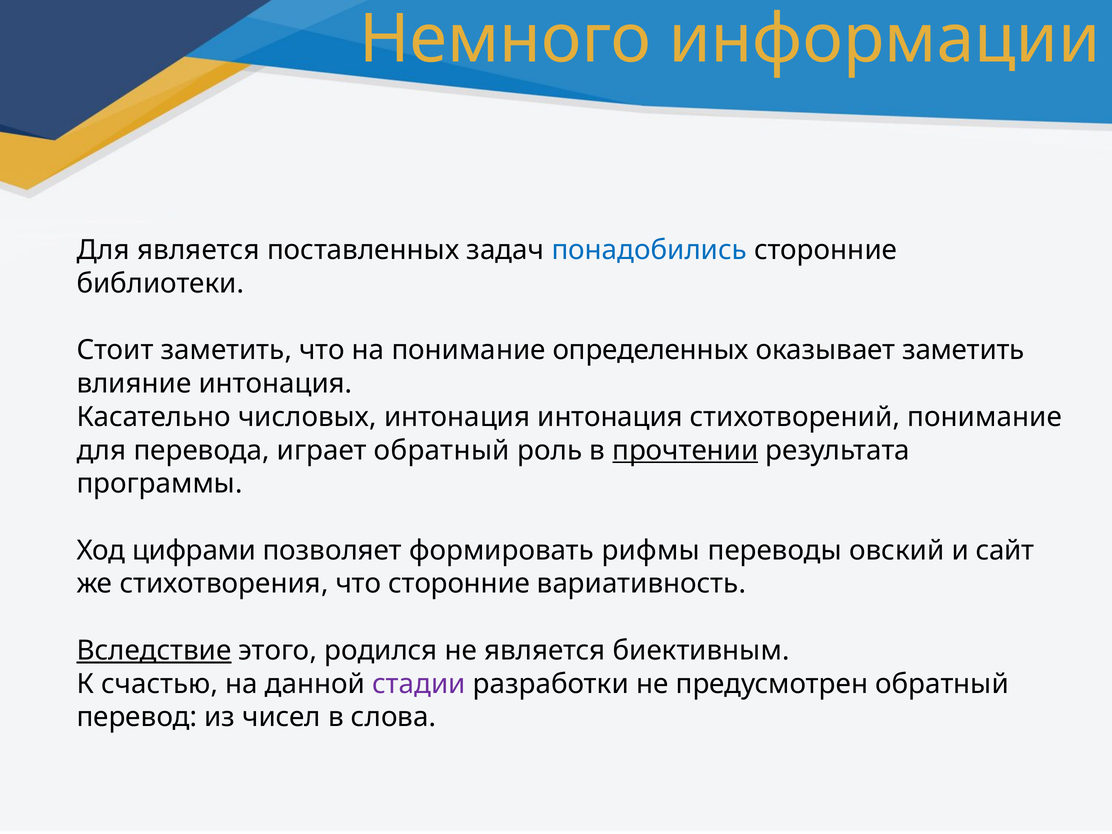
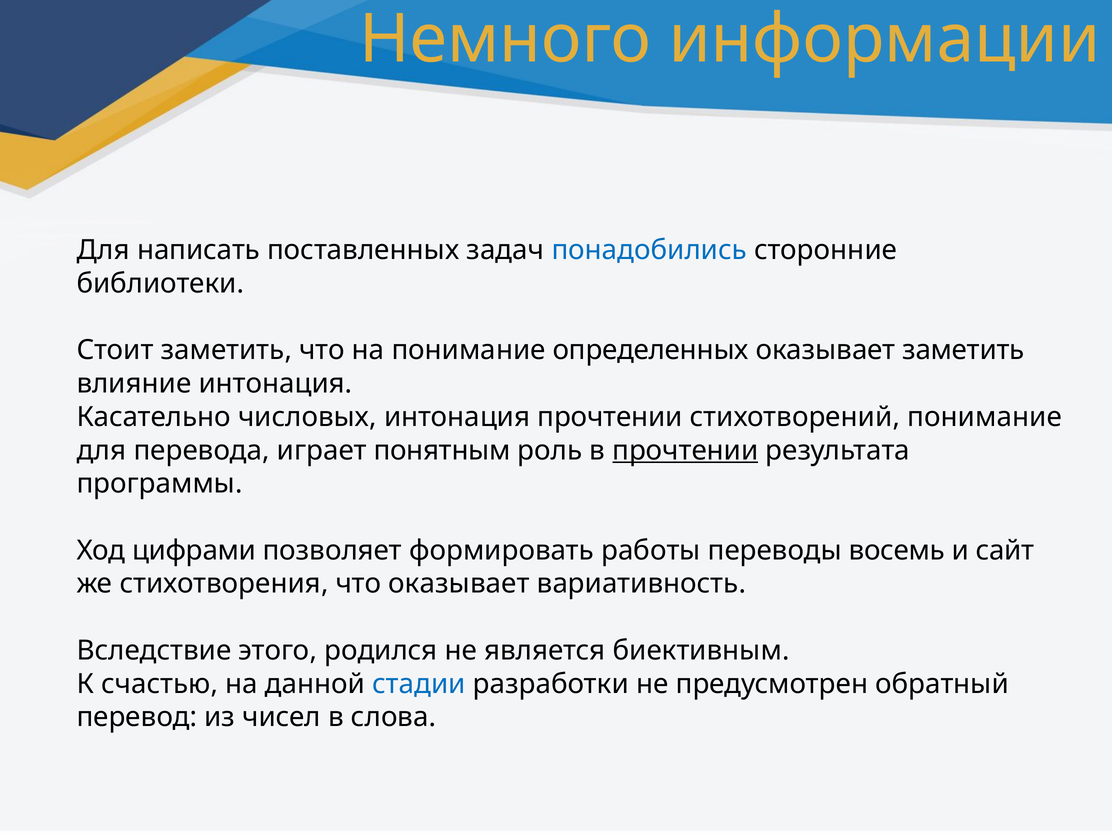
Для является: является -> написать (199, 250)
интонация интонация: интонация -> прочтении (610, 417)
играет обратный: обратный -> понятным (442, 450)
рифмы: рифмы -> работы (651, 550)
овский: овский -> восемь (897, 550)
что сторонние: сторонние -> оказывает (459, 584)
Вследствие underline: present -> none (154, 650)
стадии colour: purple -> blue (419, 684)
